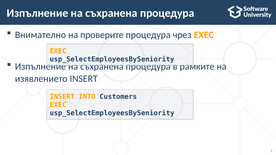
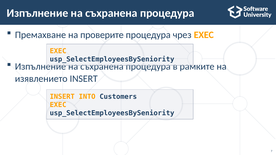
Внимателно: Внимателно -> Премахване (40, 35)
